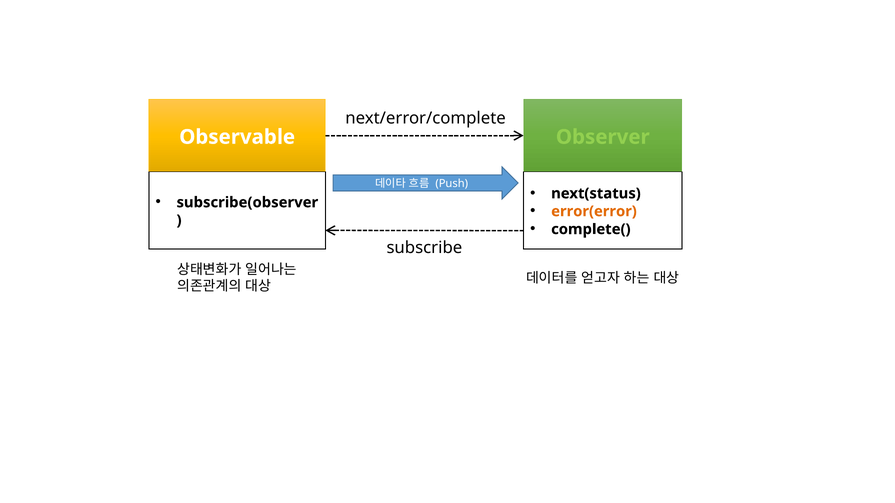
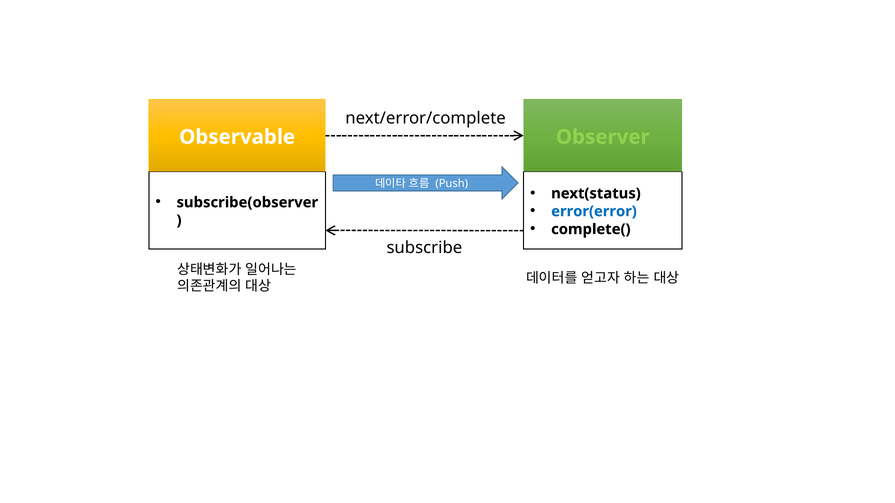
error(error colour: orange -> blue (594, 212)
